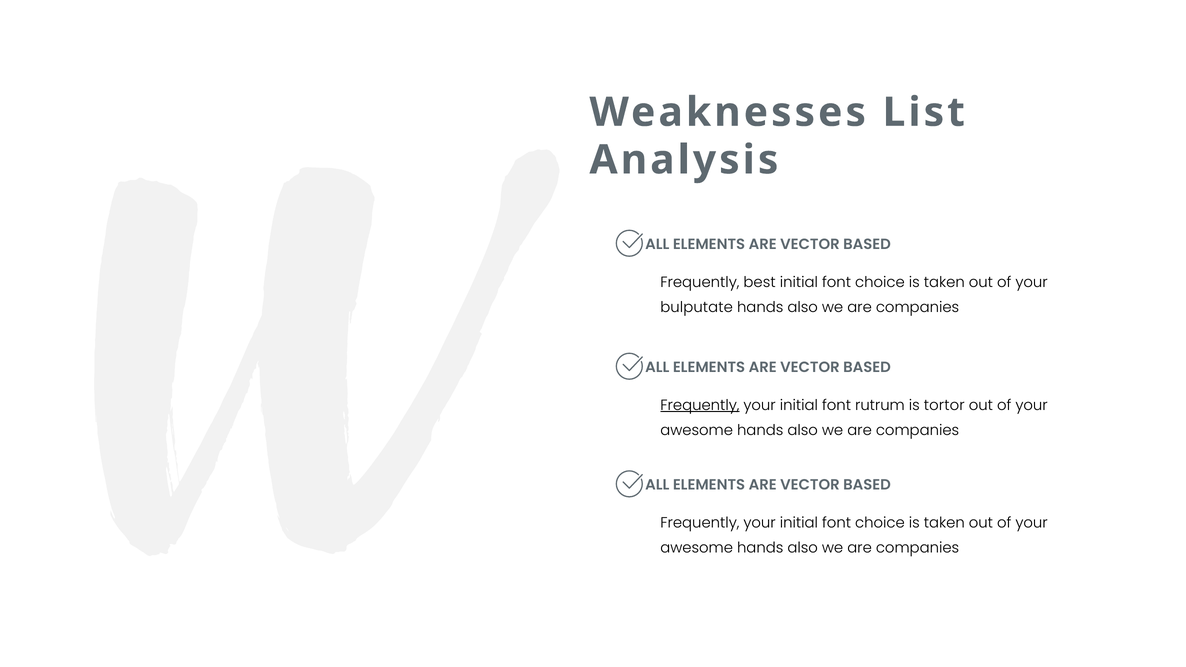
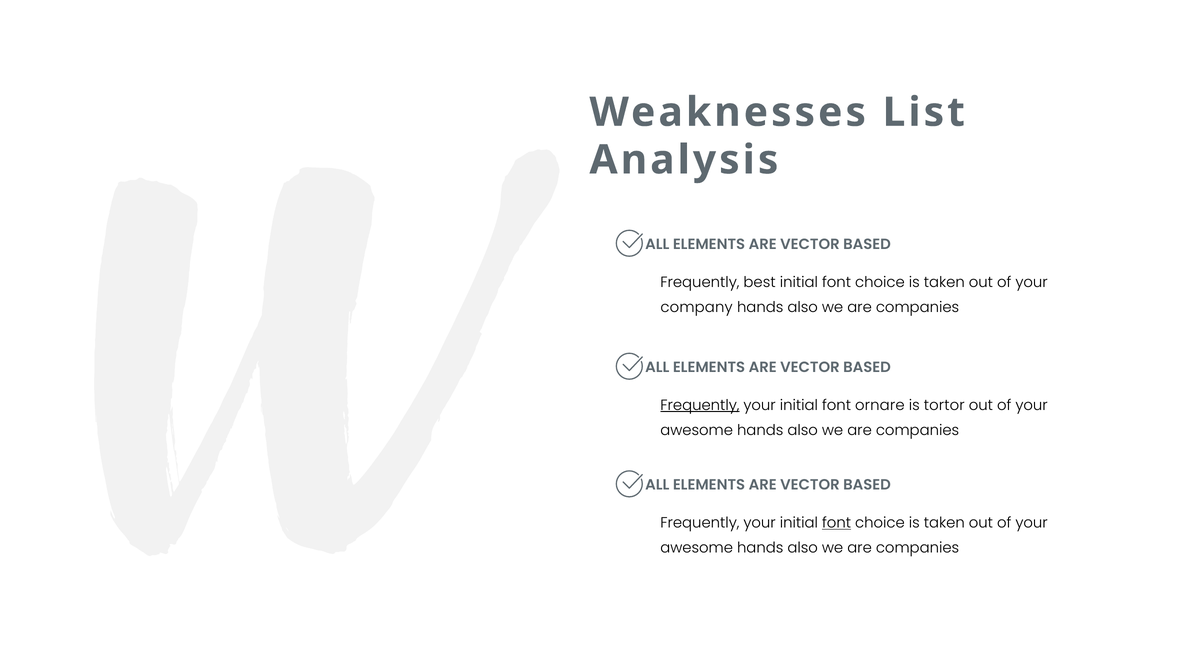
bulputate: bulputate -> company (697, 308)
rutrum: rutrum -> ornare (880, 405)
font underline: none -> present (837, 523)
